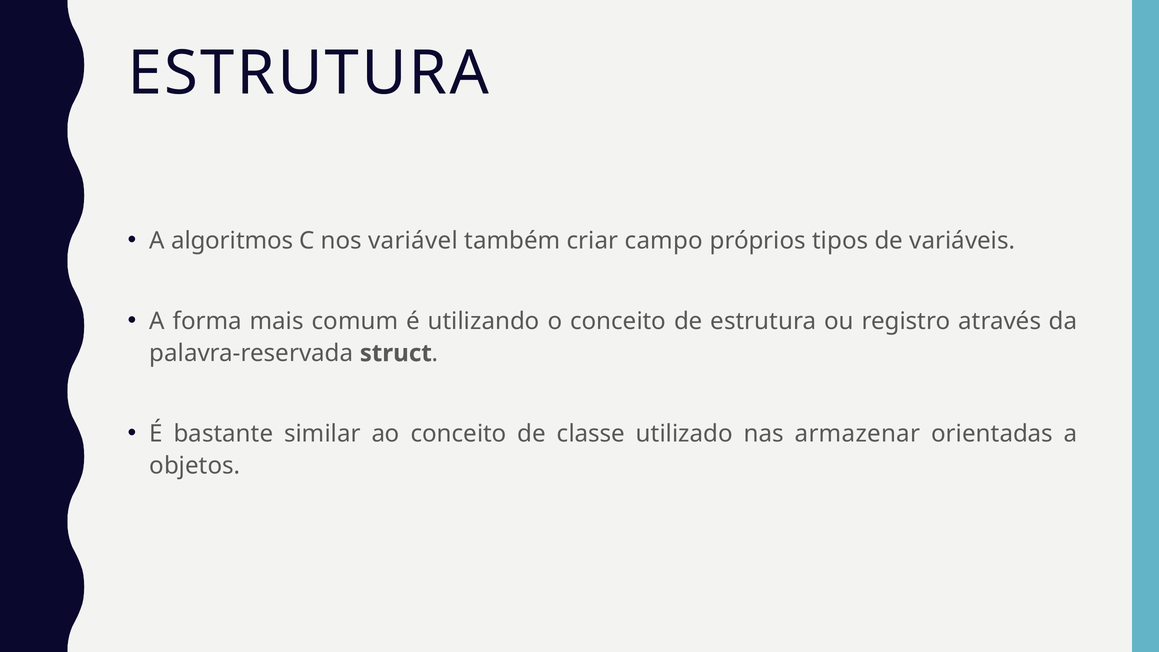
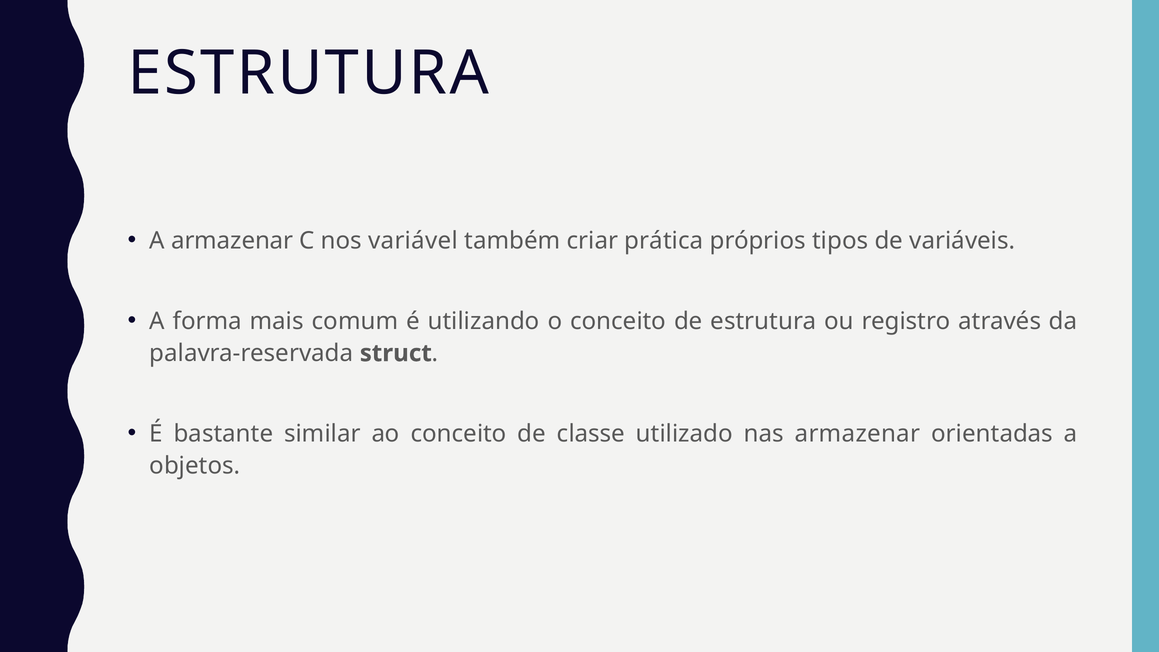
A algoritmos: algoritmos -> armazenar (232, 241)
campo: campo -> prática (664, 241)
